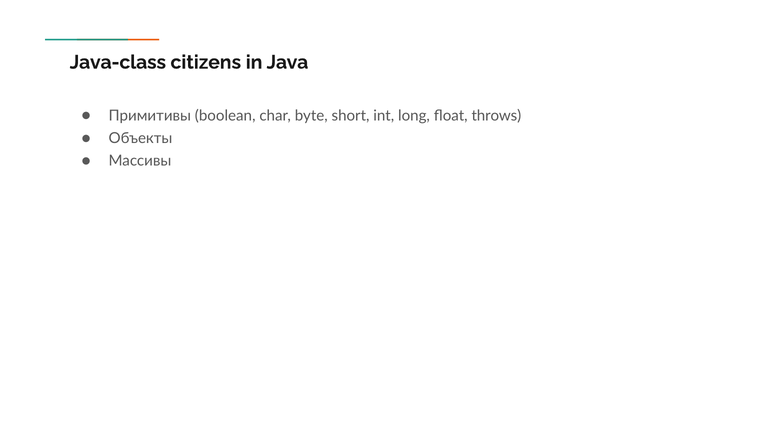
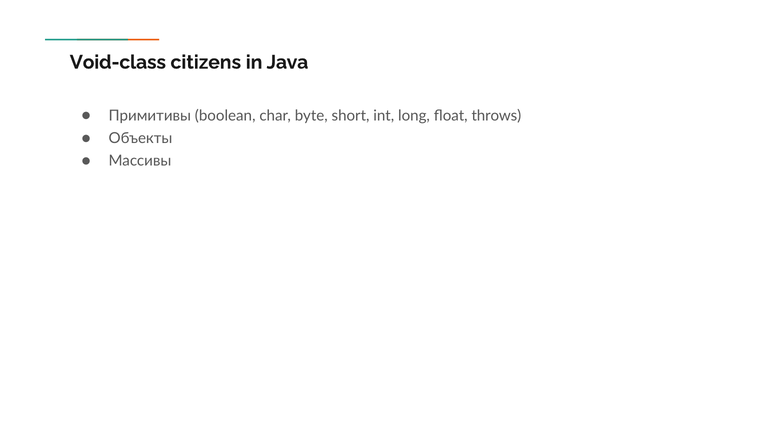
Java-class: Java-class -> Void-class (118, 62)
